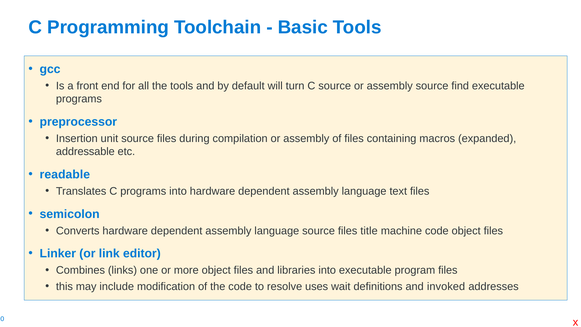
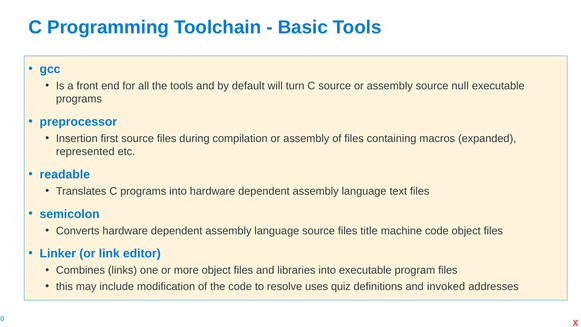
find: find -> null (460, 86)
unit: unit -> first (109, 138)
addressable: addressable -> represented (85, 151)
wait: wait -> quiz (341, 286)
